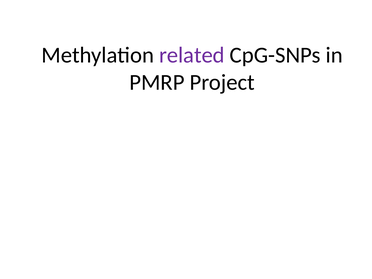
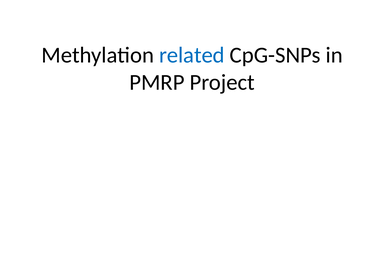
related colour: purple -> blue (192, 55)
